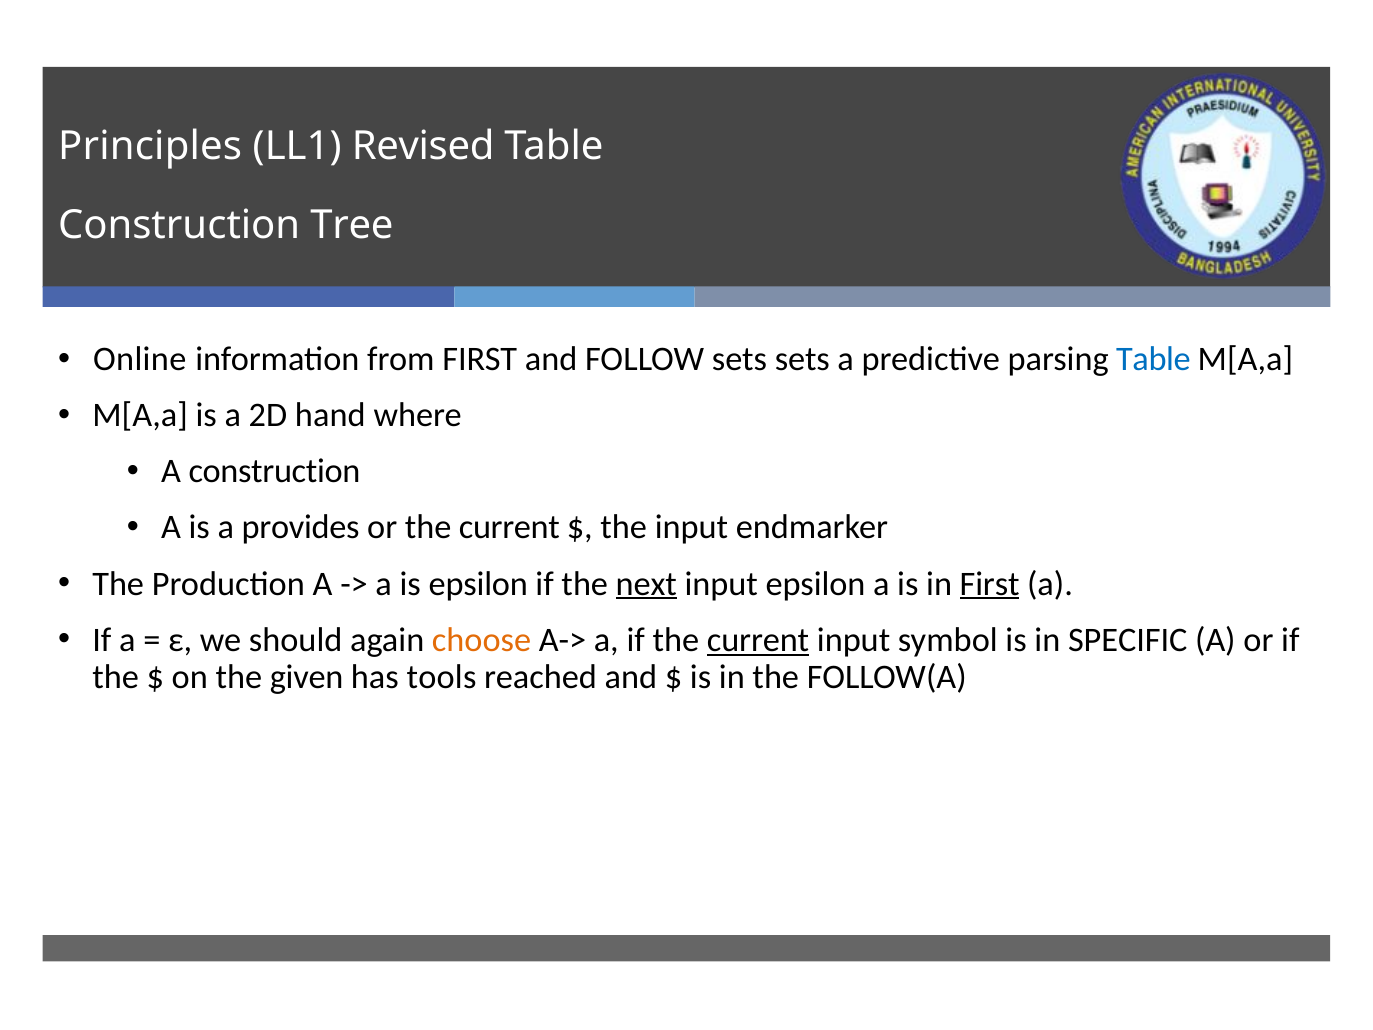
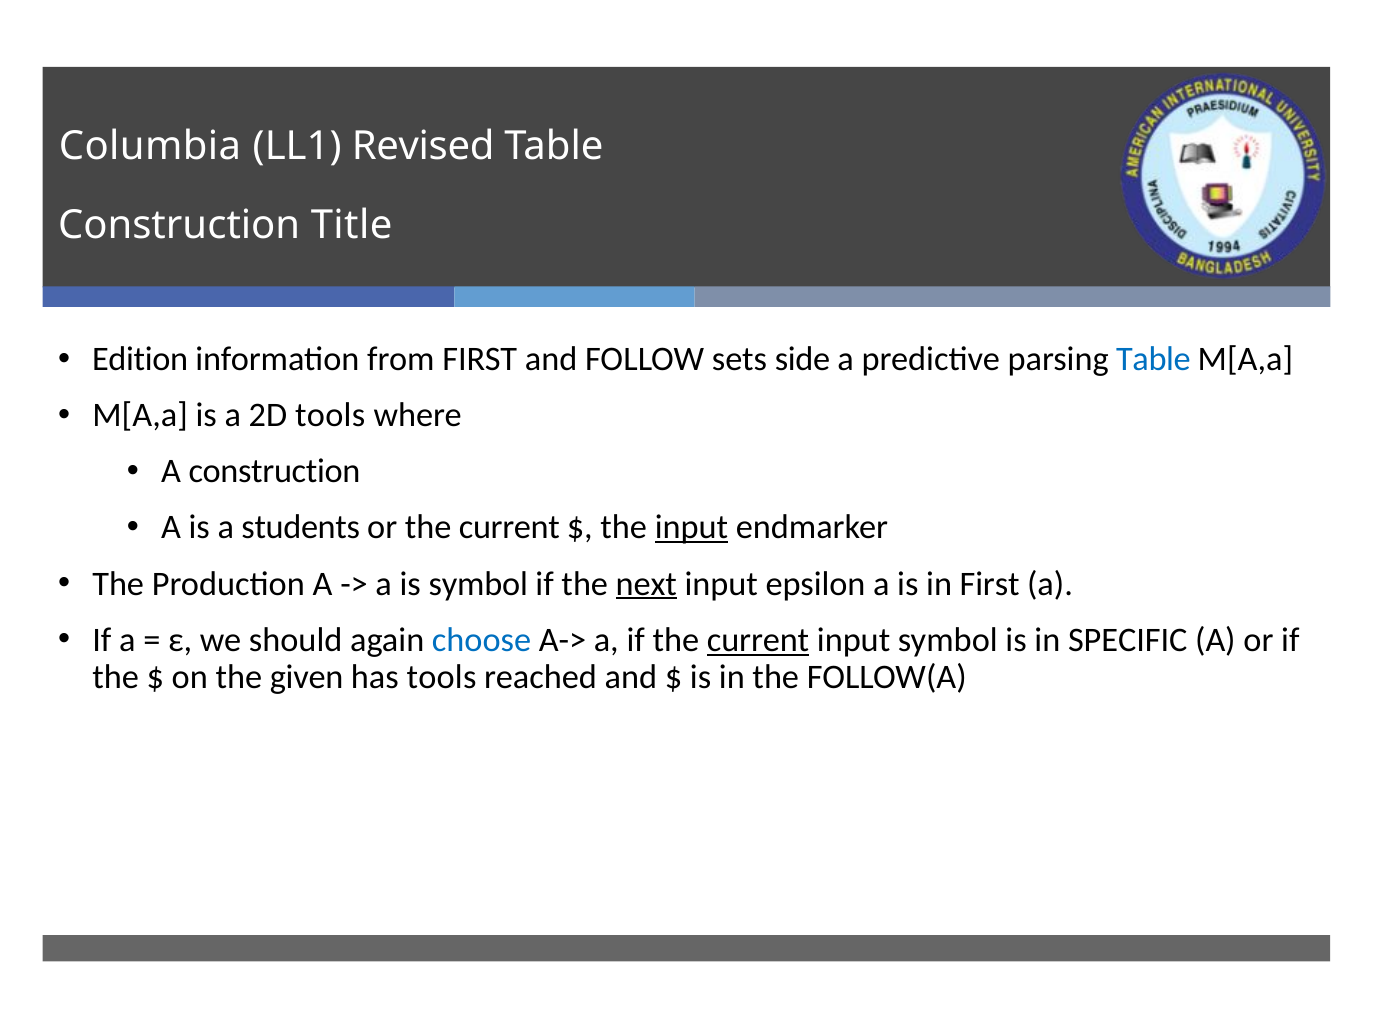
Principles: Principles -> Columbia (150, 146)
Tree: Tree -> Title (352, 225)
Online: Online -> Edition (140, 359)
sets sets: sets -> side (802, 359)
2D hand: hand -> tools (330, 415)
provides: provides -> students (301, 527)
input underline: none -> present (691, 527)
is epsilon: epsilon -> symbol (478, 584)
First underline: present -> none (990, 584)
choose colour: orange -> blue (482, 640)
